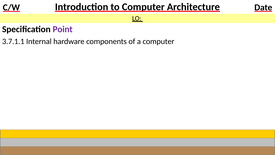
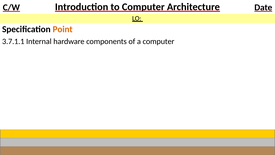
Point colour: purple -> orange (63, 29)
